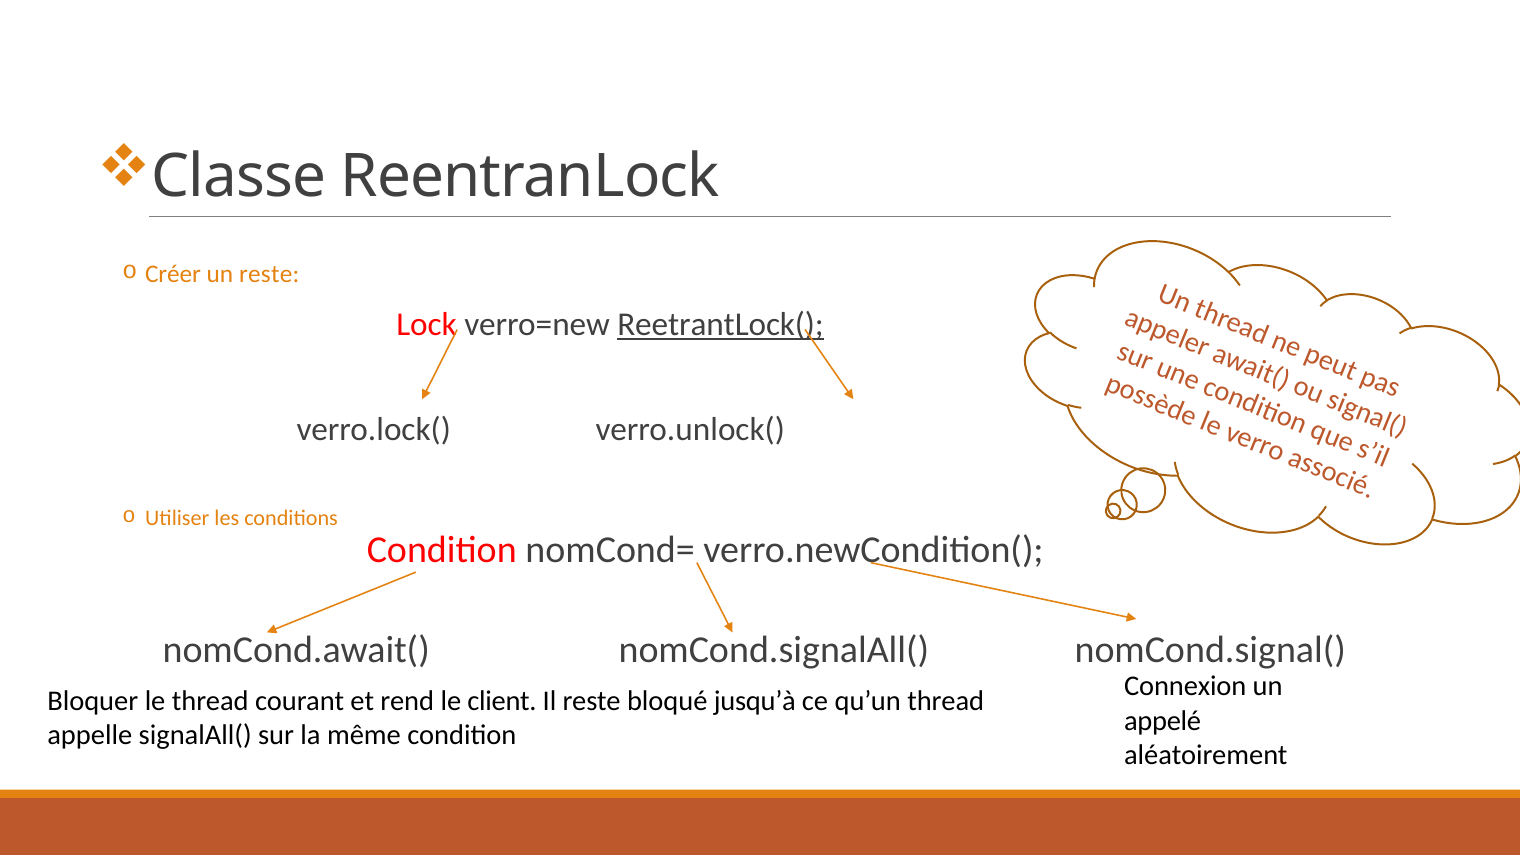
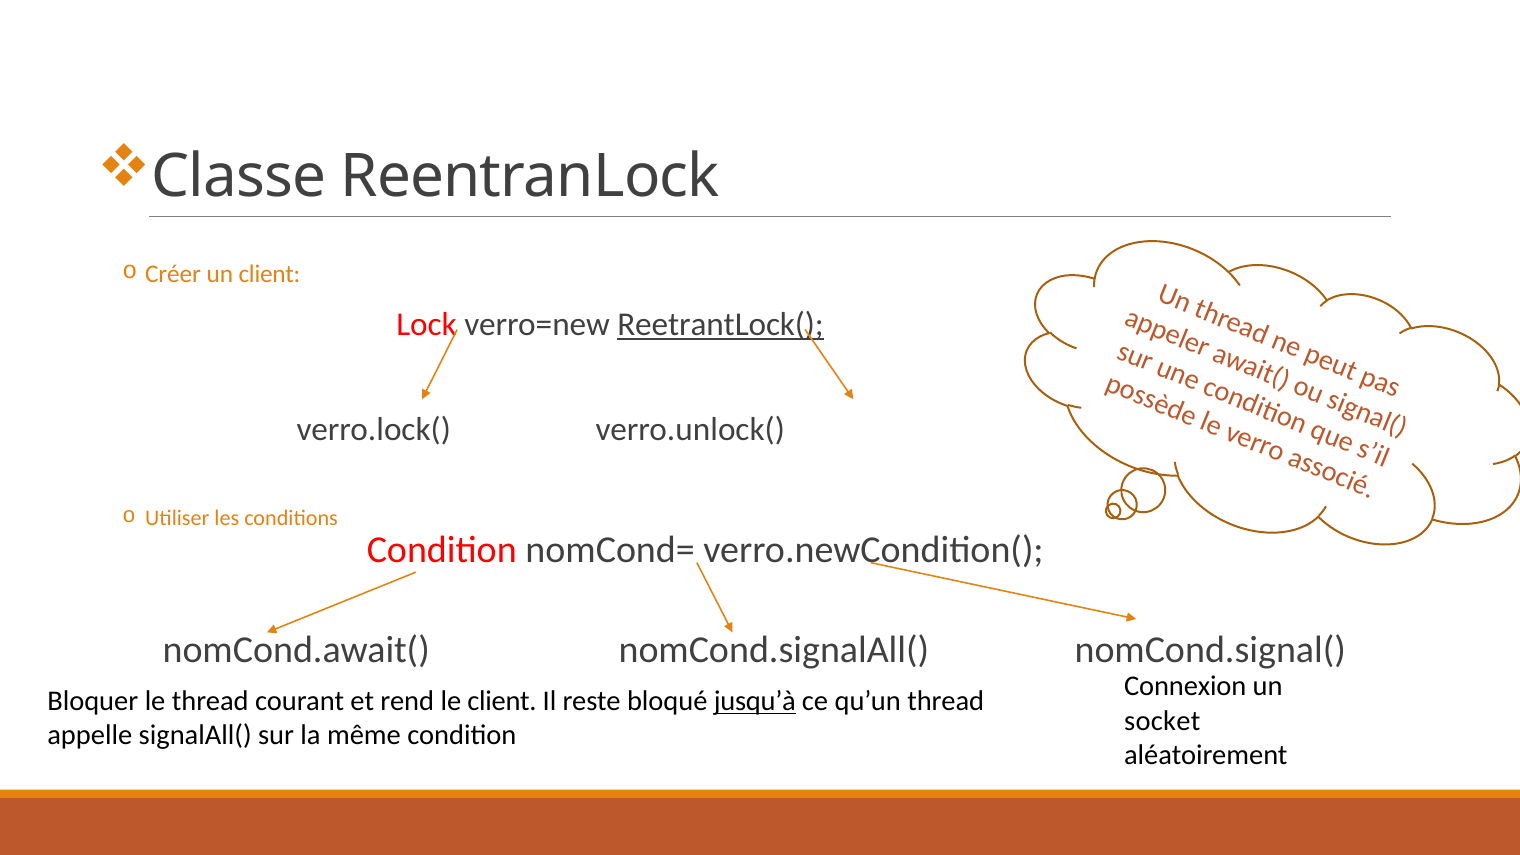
un reste: reste -> client (269, 274)
jusqu’à underline: none -> present (755, 701)
appelé: appelé -> socket (1162, 721)
